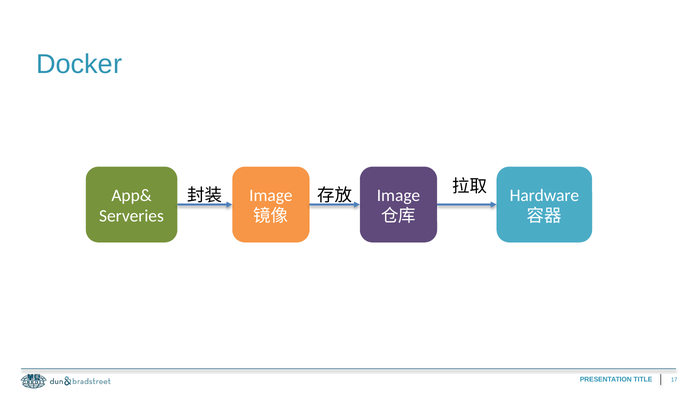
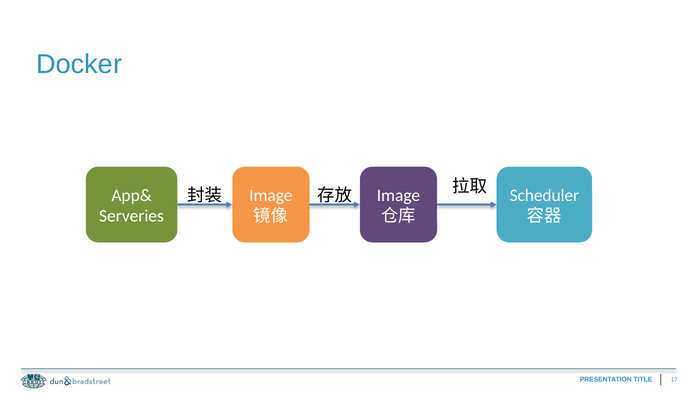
Hardware: Hardware -> Scheduler (544, 195)
